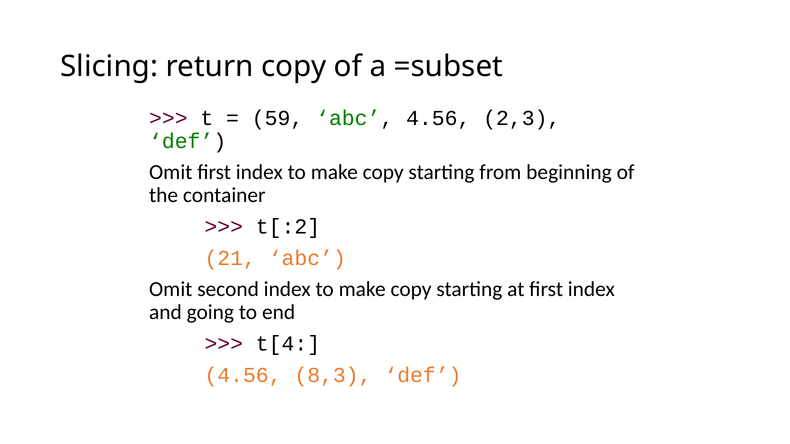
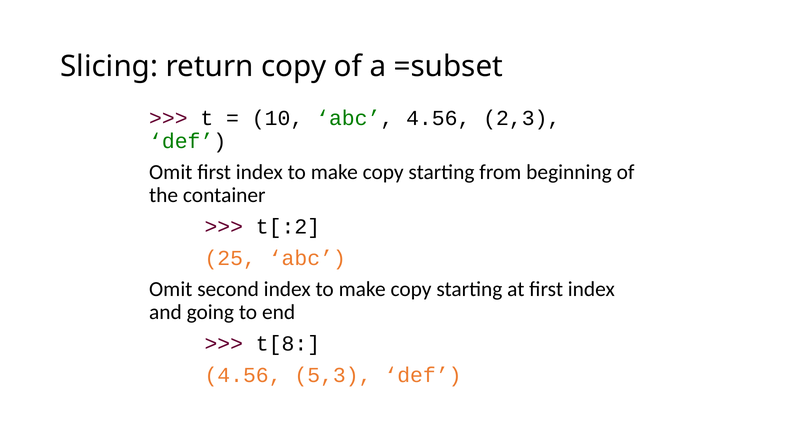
59: 59 -> 10 (278, 118)
21: 21 -> 25 (230, 258)
t[4: t[4 -> t[8 (288, 344)
8,3: 8,3 -> 5,3 (333, 375)
